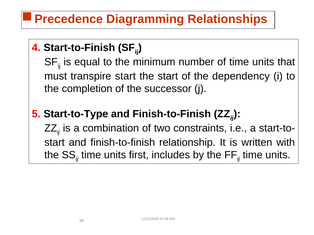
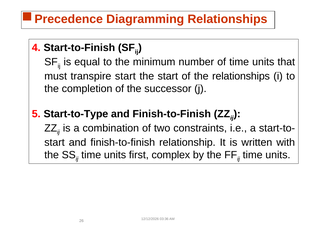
the dependency: dependency -> relationships (241, 76)
includes: includes -> complex (171, 155)
